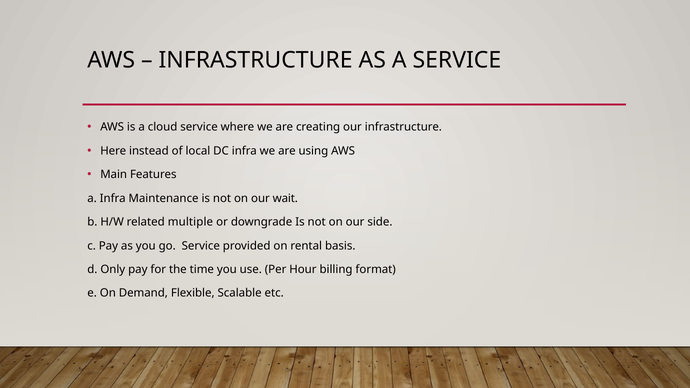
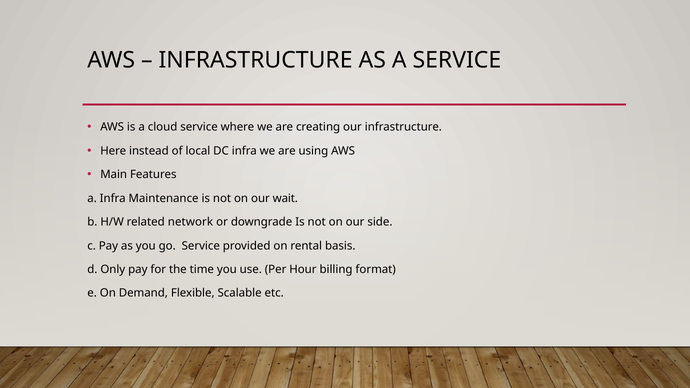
multiple: multiple -> network (190, 222)
